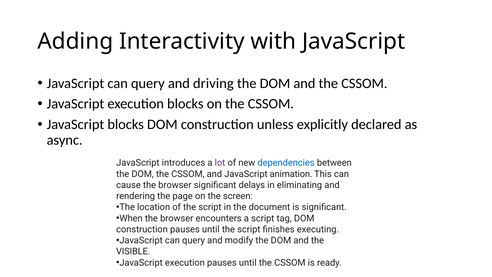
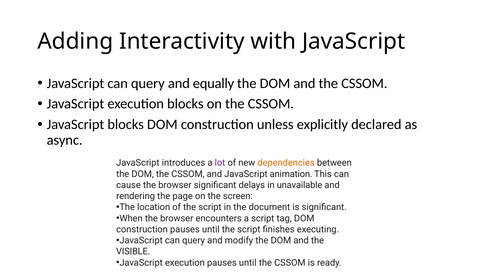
driving: driving -> equally (214, 83)
dependencies colour: blue -> orange (286, 163)
eliminating: eliminating -> unavailable (300, 185)
